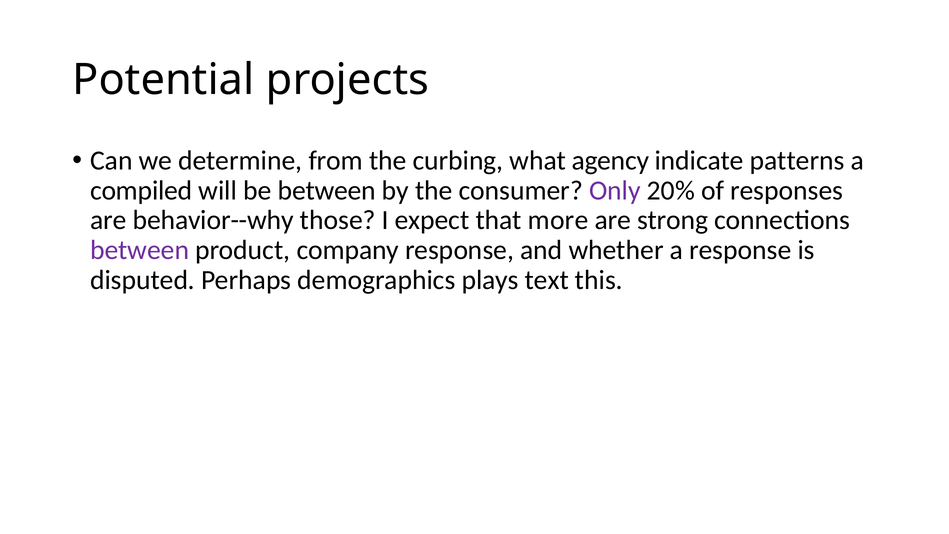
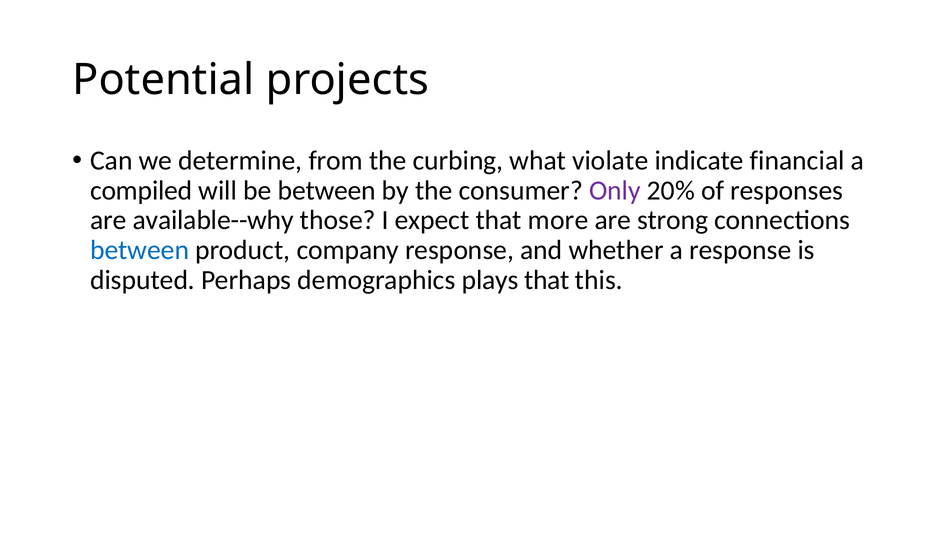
agency: agency -> violate (610, 160)
patterns: patterns -> financial (797, 160)
behavior--why: behavior--why -> available--why (213, 220)
between colour: purple -> blue (140, 250)
plays text: text -> that (547, 280)
